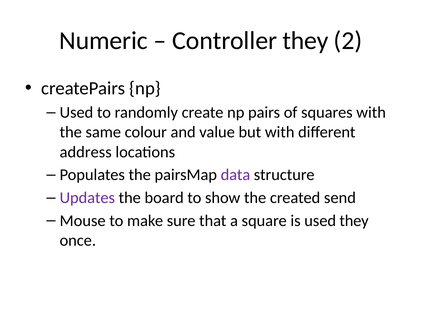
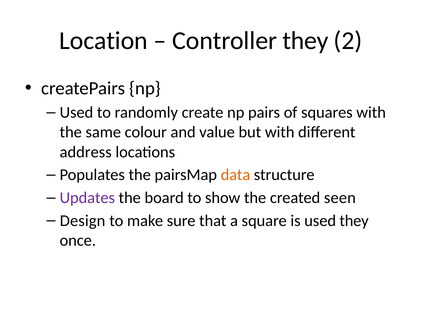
Numeric: Numeric -> Location (103, 41)
data colour: purple -> orange (235, 175)
send: send -> seen (340, 198)
Mouse: Mouse -> Design (83, 221)
